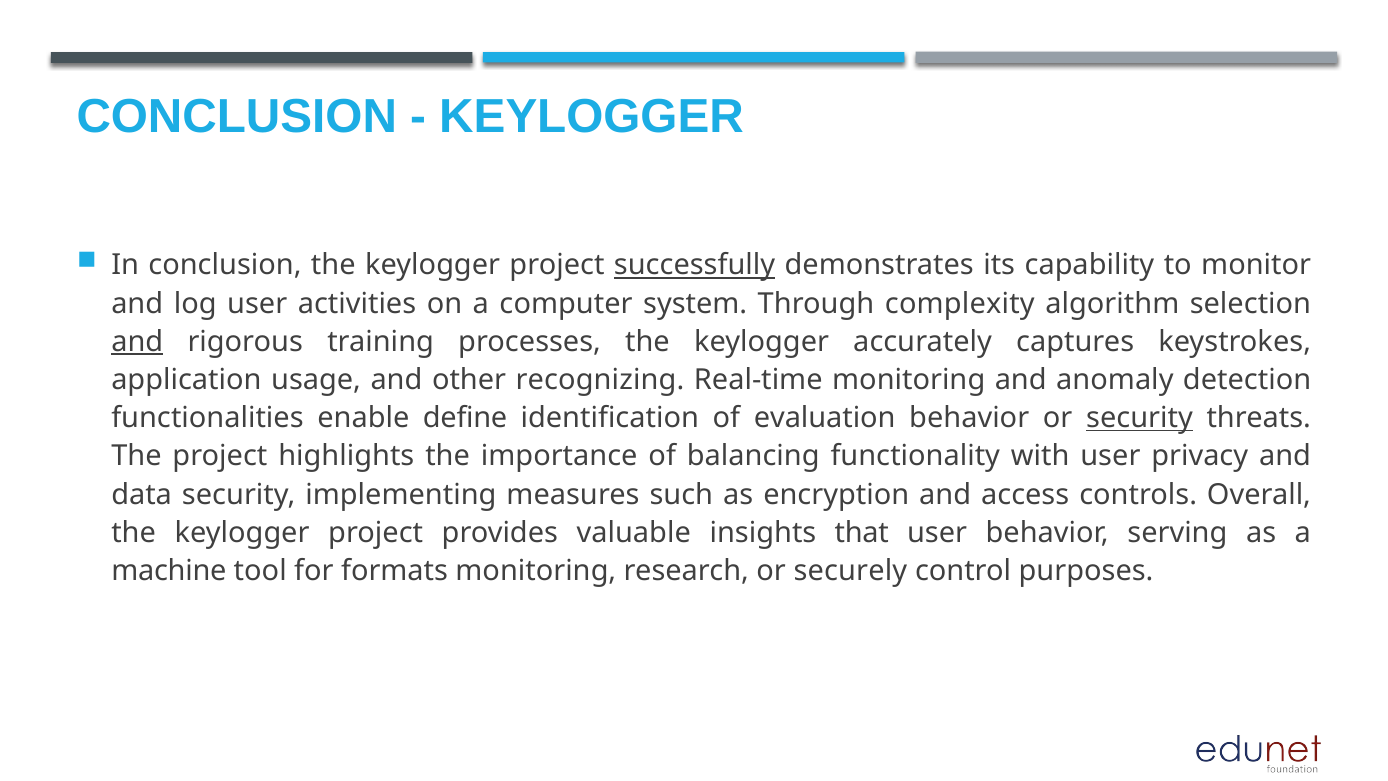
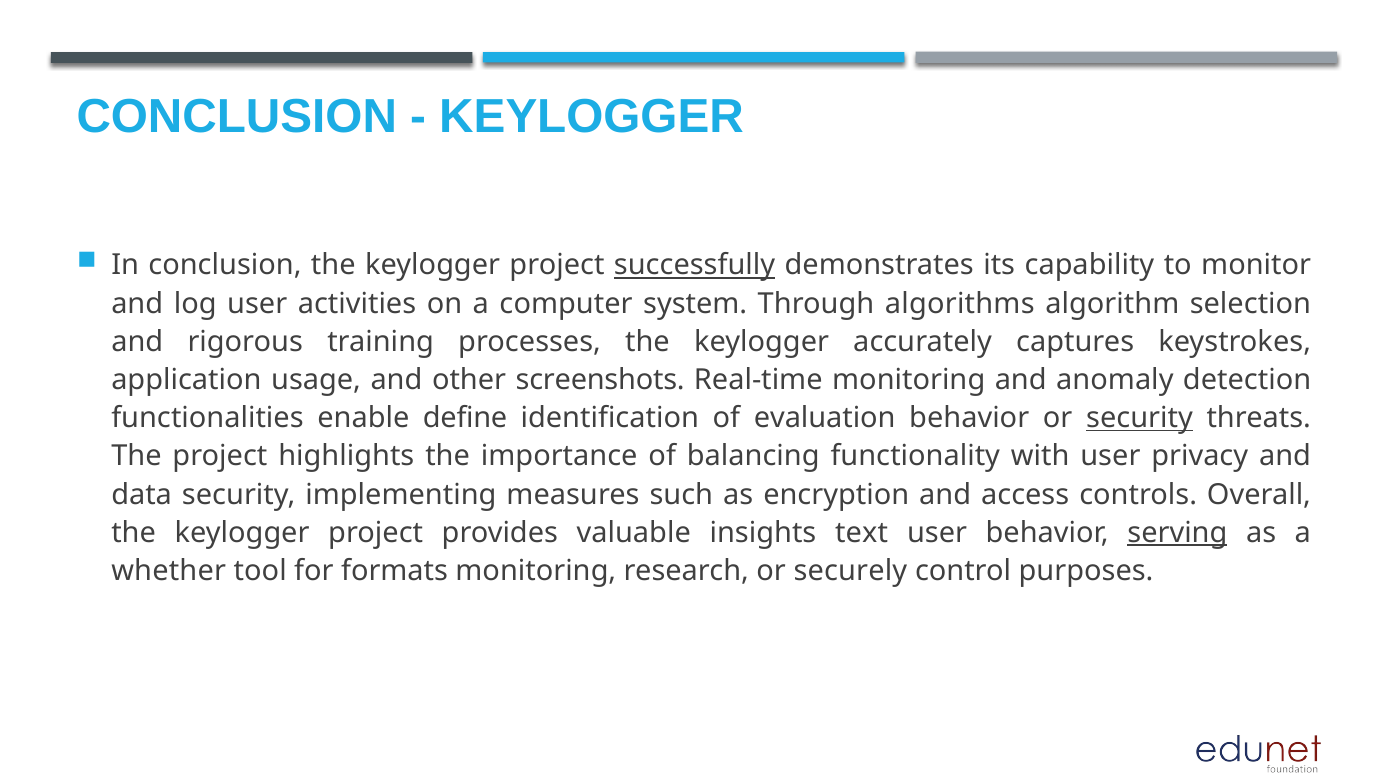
complexity: complexity -> algorithms (960, 303)
and underline: present -> none (137, 342)
recognizing: recognizing -> screenshots (600, 380)
that: that -> text (862, 533)
serving underline: none -> present (1177, 533)
machine: machine -> whether (169, 571)
